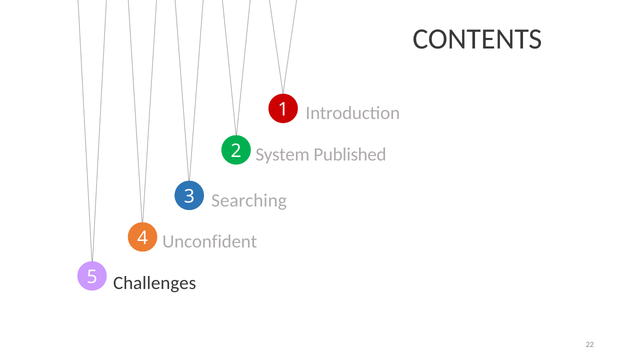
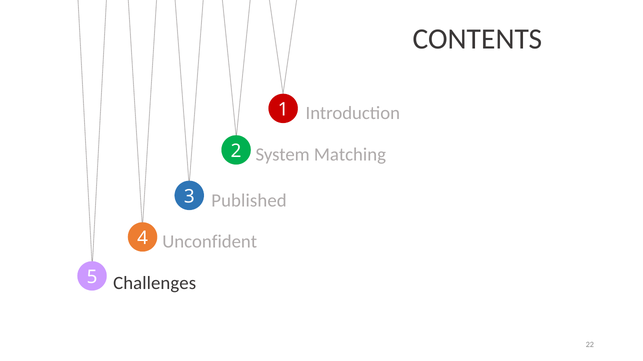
Published: Published -> Matching (350, 155)
Searching: Searching -> Published (249, 201)
